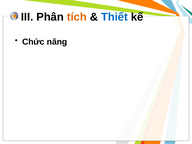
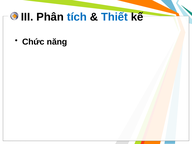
tích colour: orange -> blue (77, 17)
